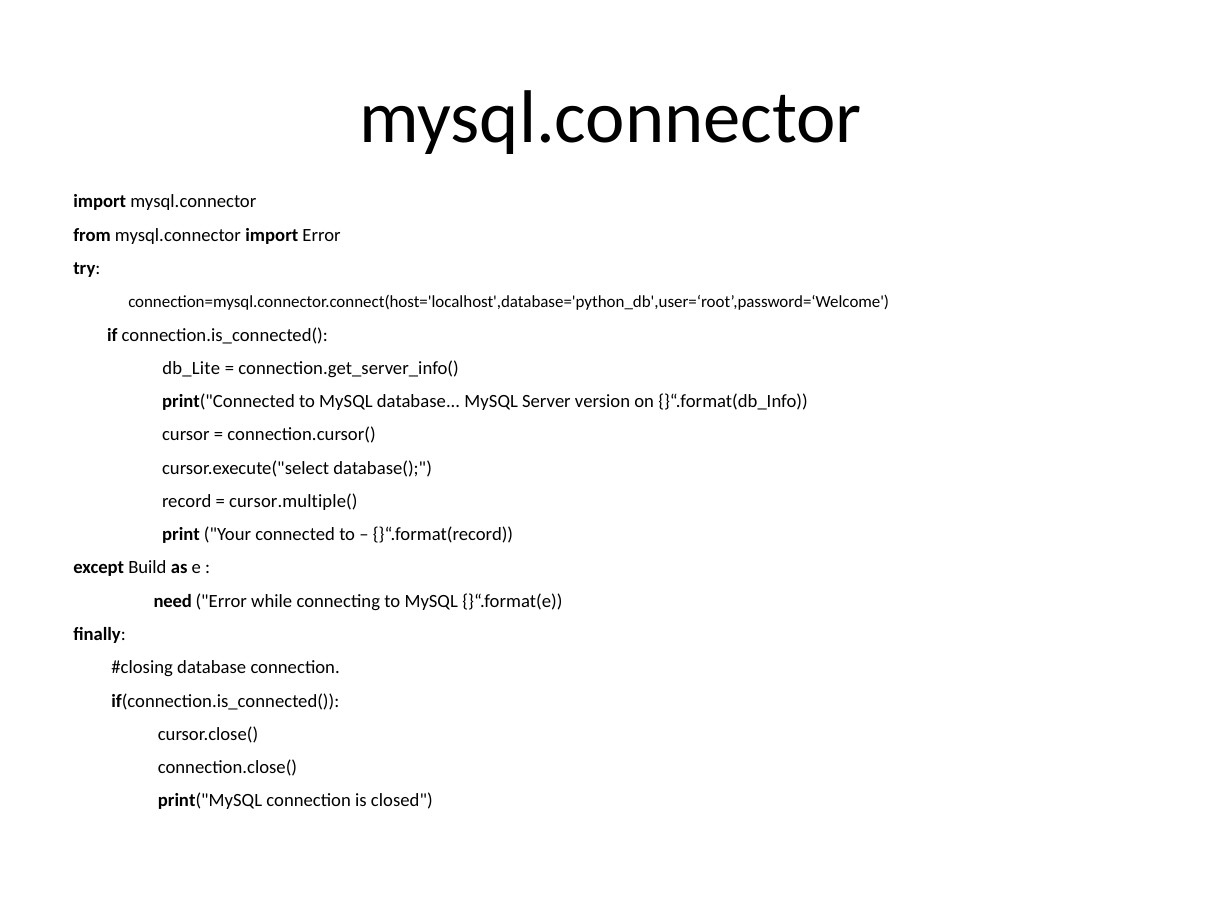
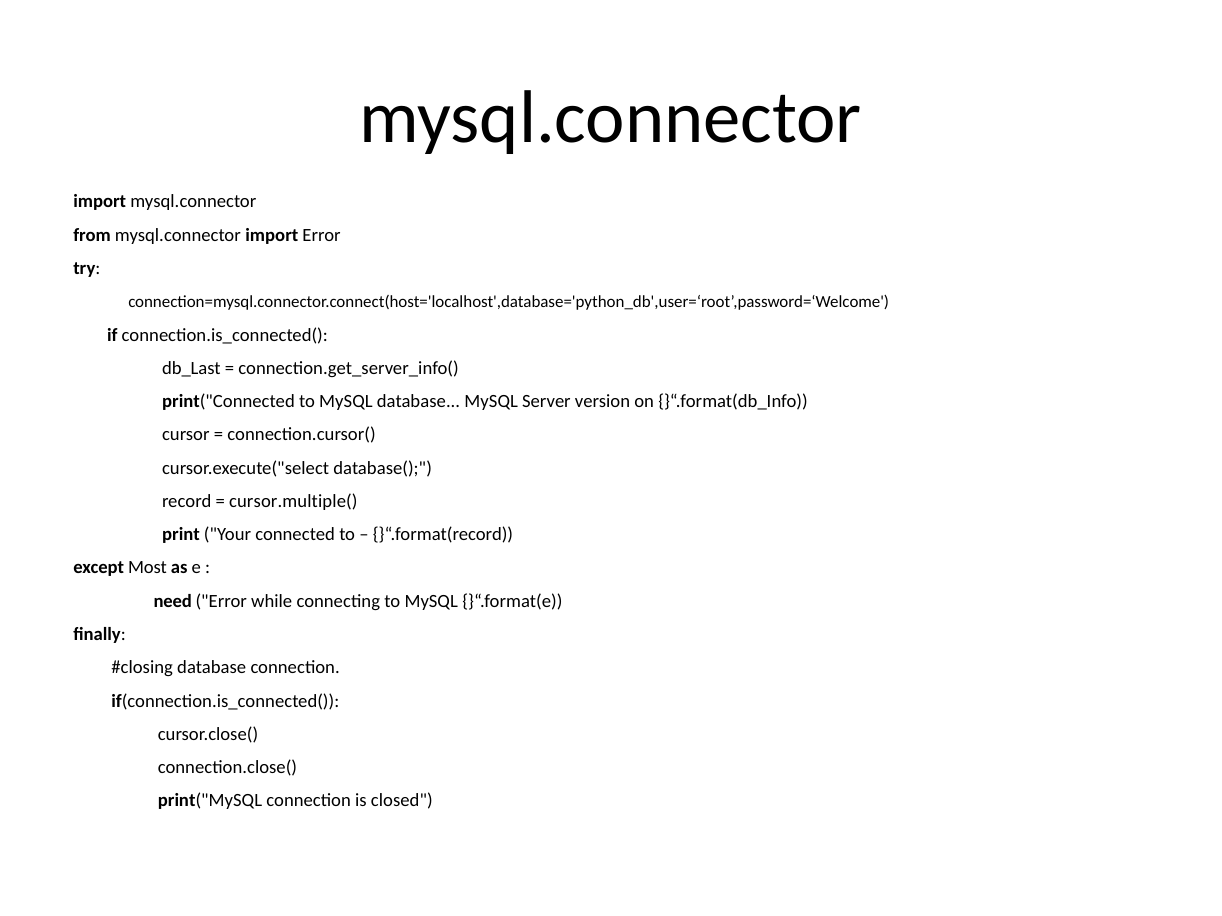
db_Lite: db_Lite -> db_Last (191, 368)
Build: Build -> Most (148, 568)
